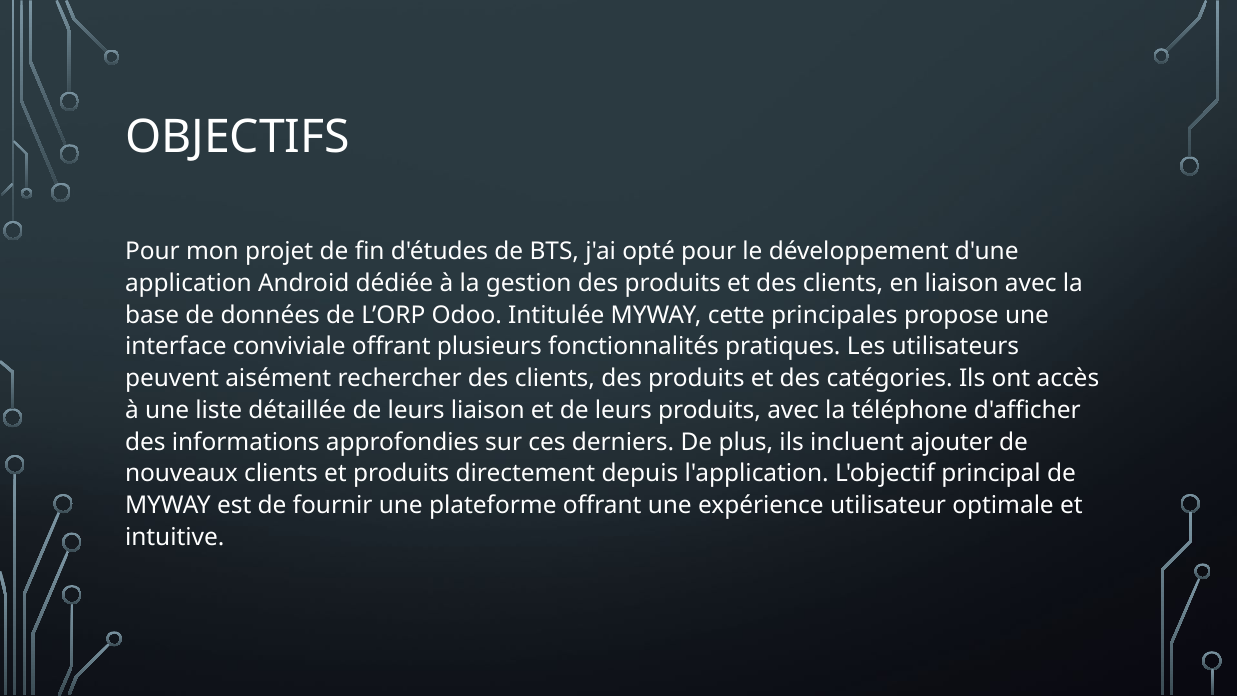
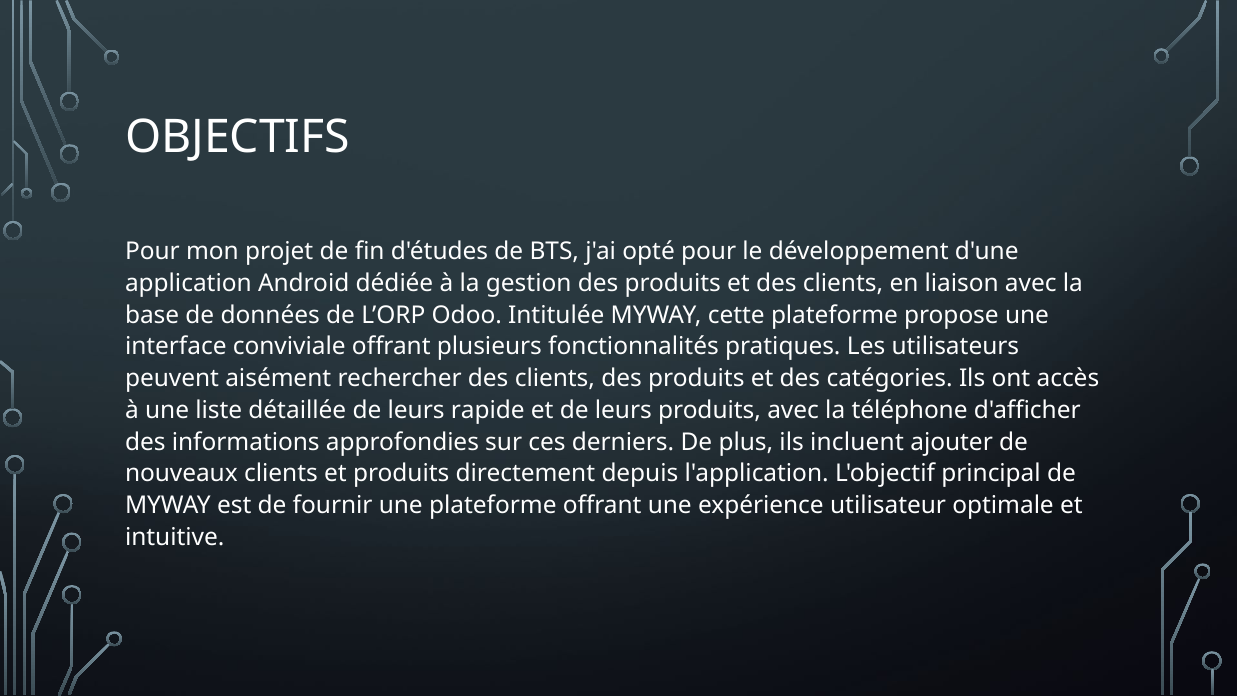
cette principales: principales -> plateforme (834, 315)
leurs liaison: liaison -> rapide (488, 410)
